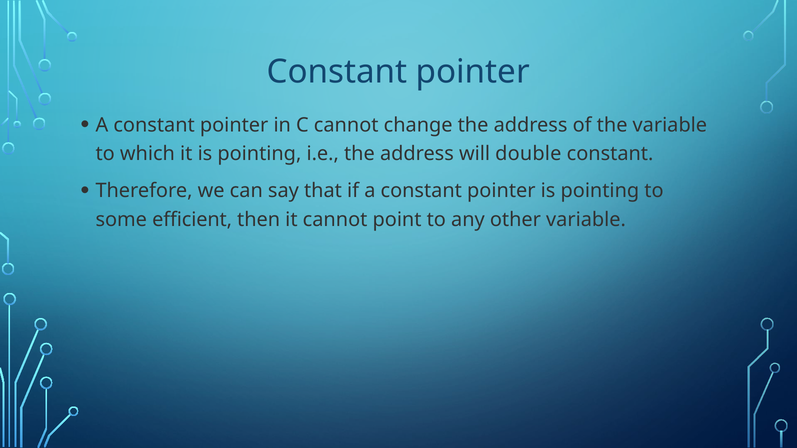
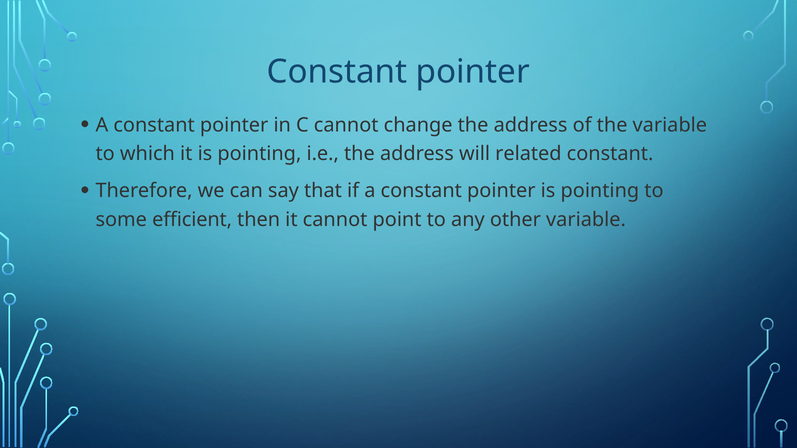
double: double -> related (528, 154)
